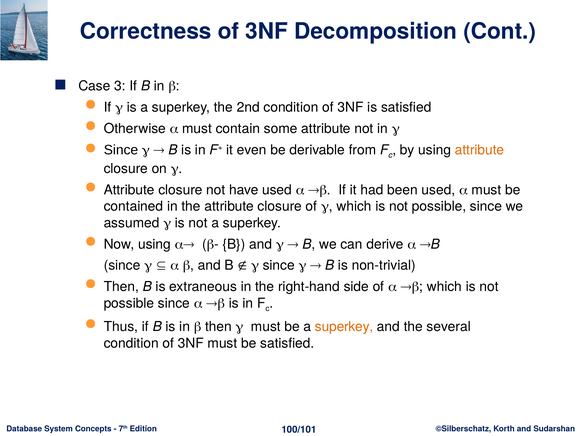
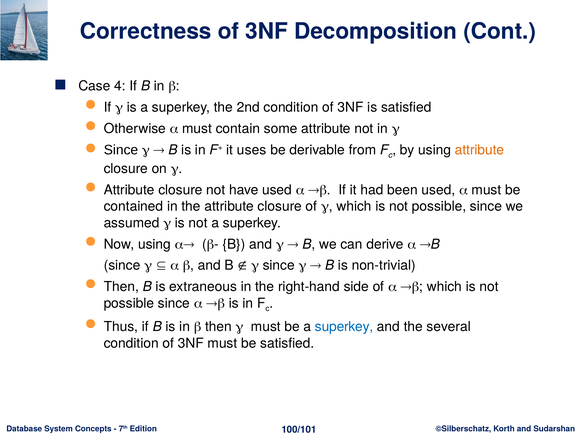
3: 3 -> 4 (120, 86)
even: even -> uses (252, 150)
superkey colour: orange -> blue (344, 327)
